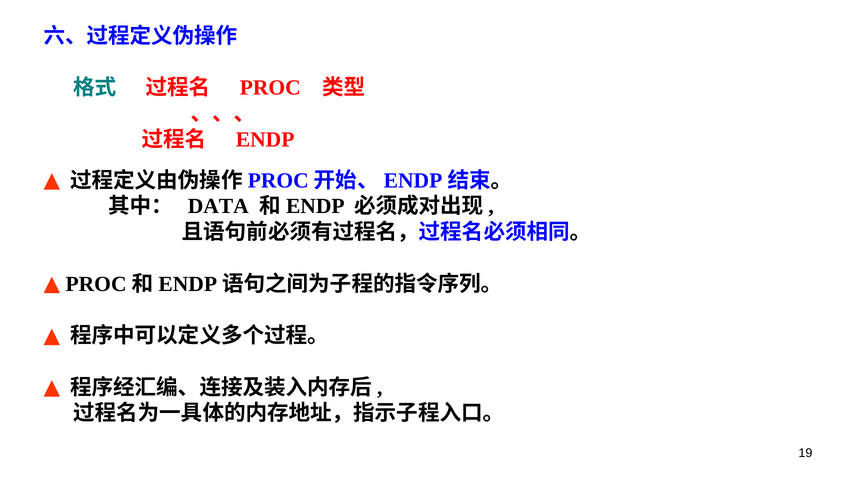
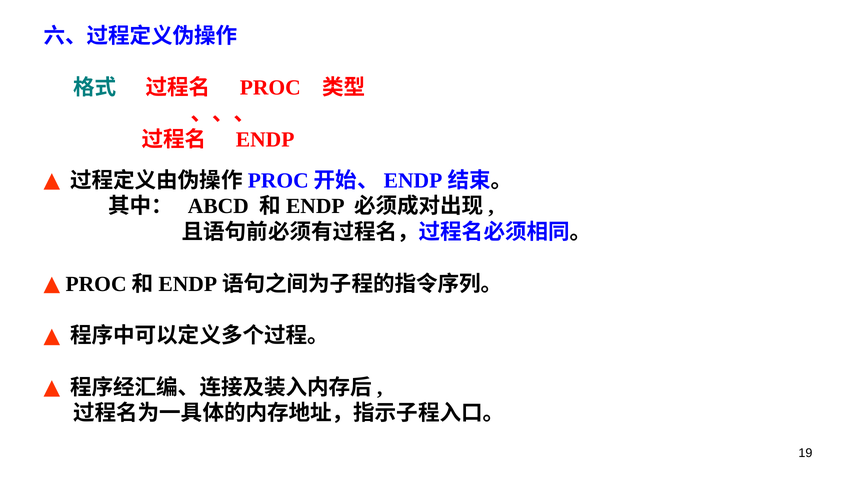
DATA: DATA -> ABCD (218, 206)
